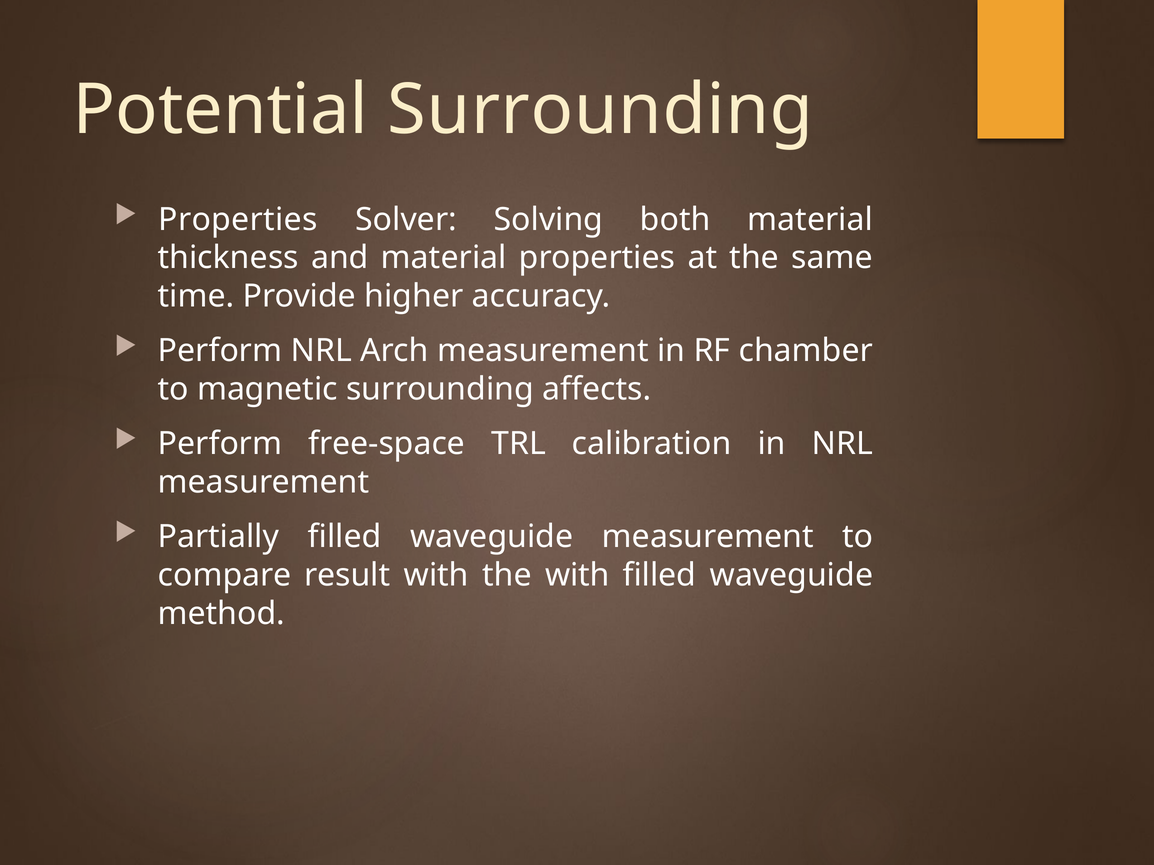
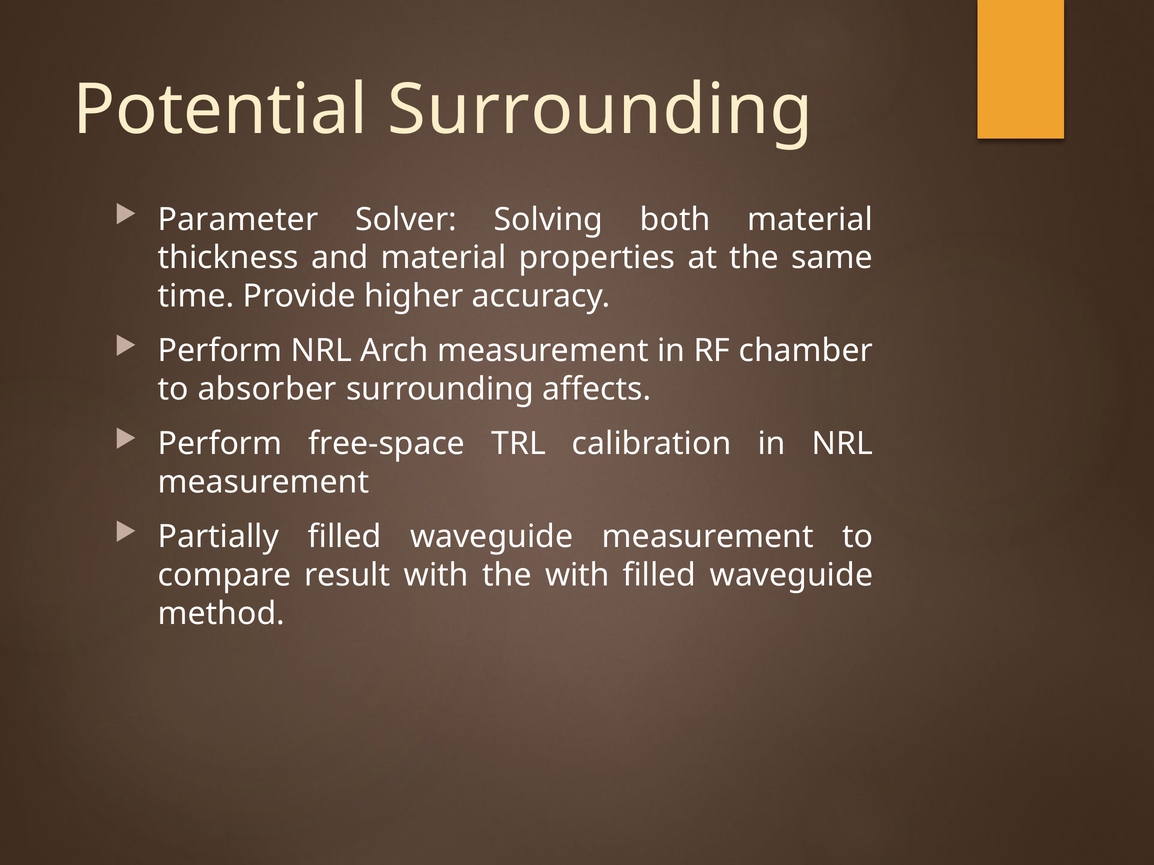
Properties: Properties -> Parameter (238, 220)
magnetic: magnetic -> absorber (267, 390)
